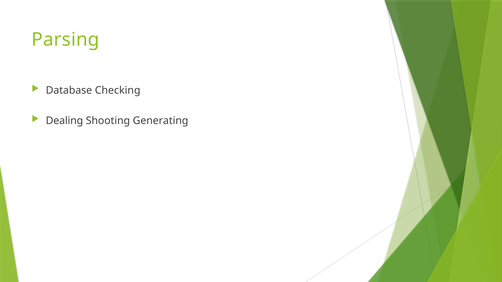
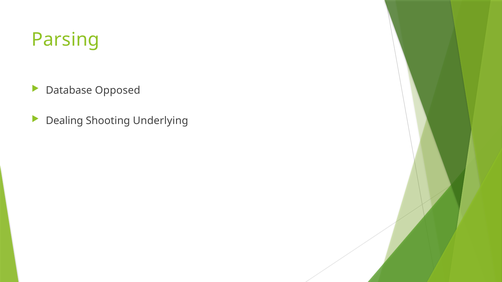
Checking: Checking -> Opposed (118, 90)
Generating: Generating -> Underlying (161, 121)
